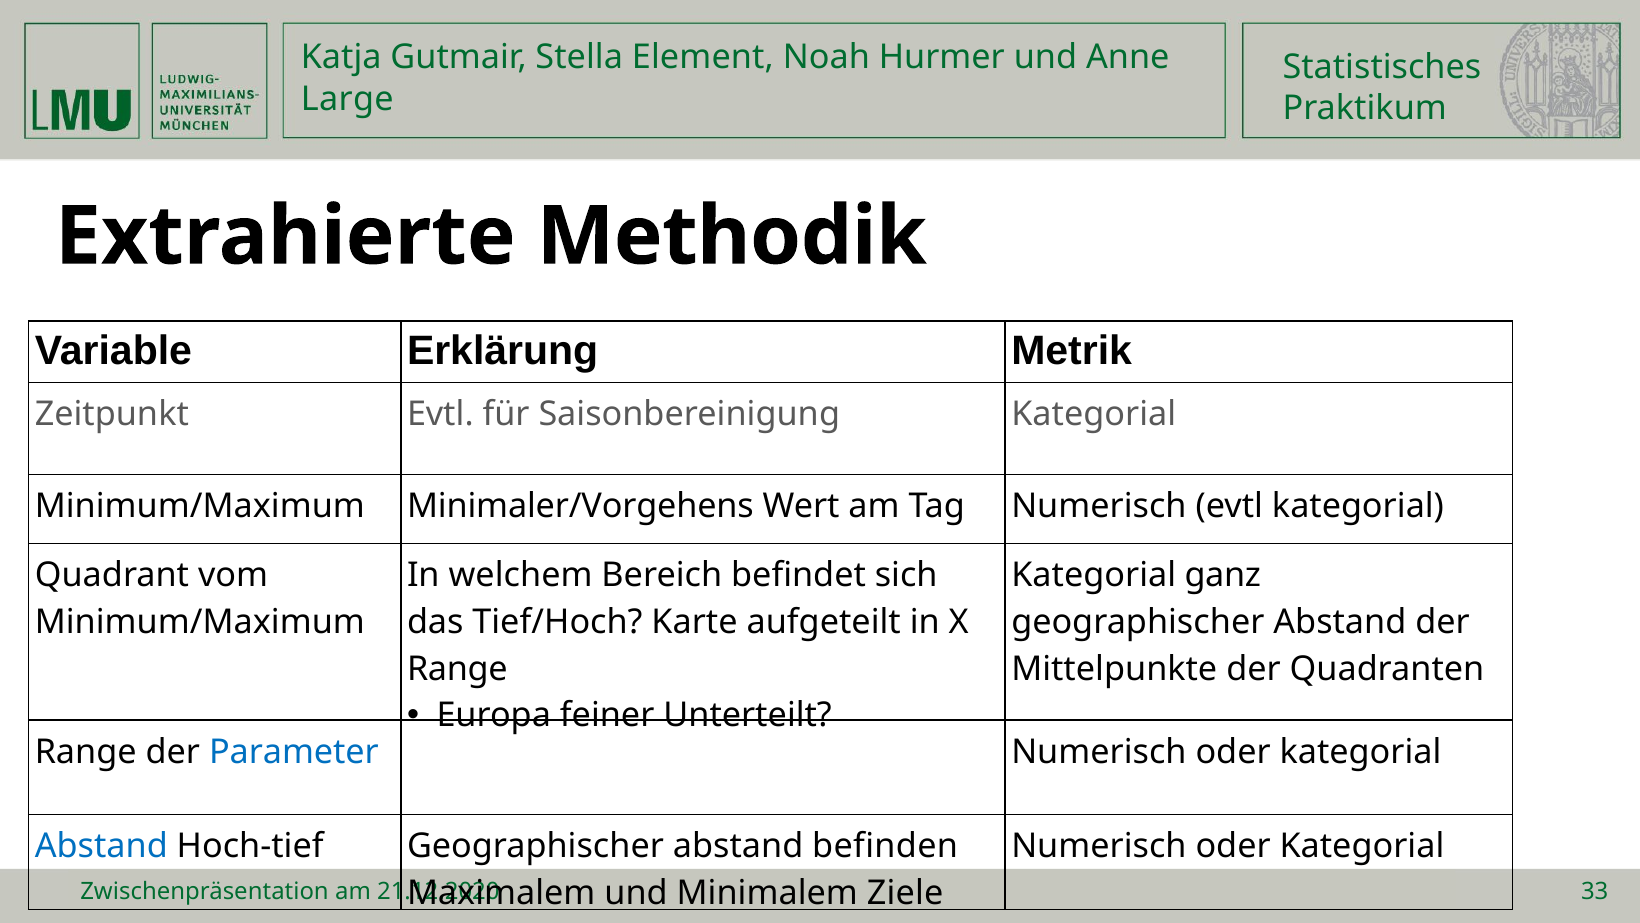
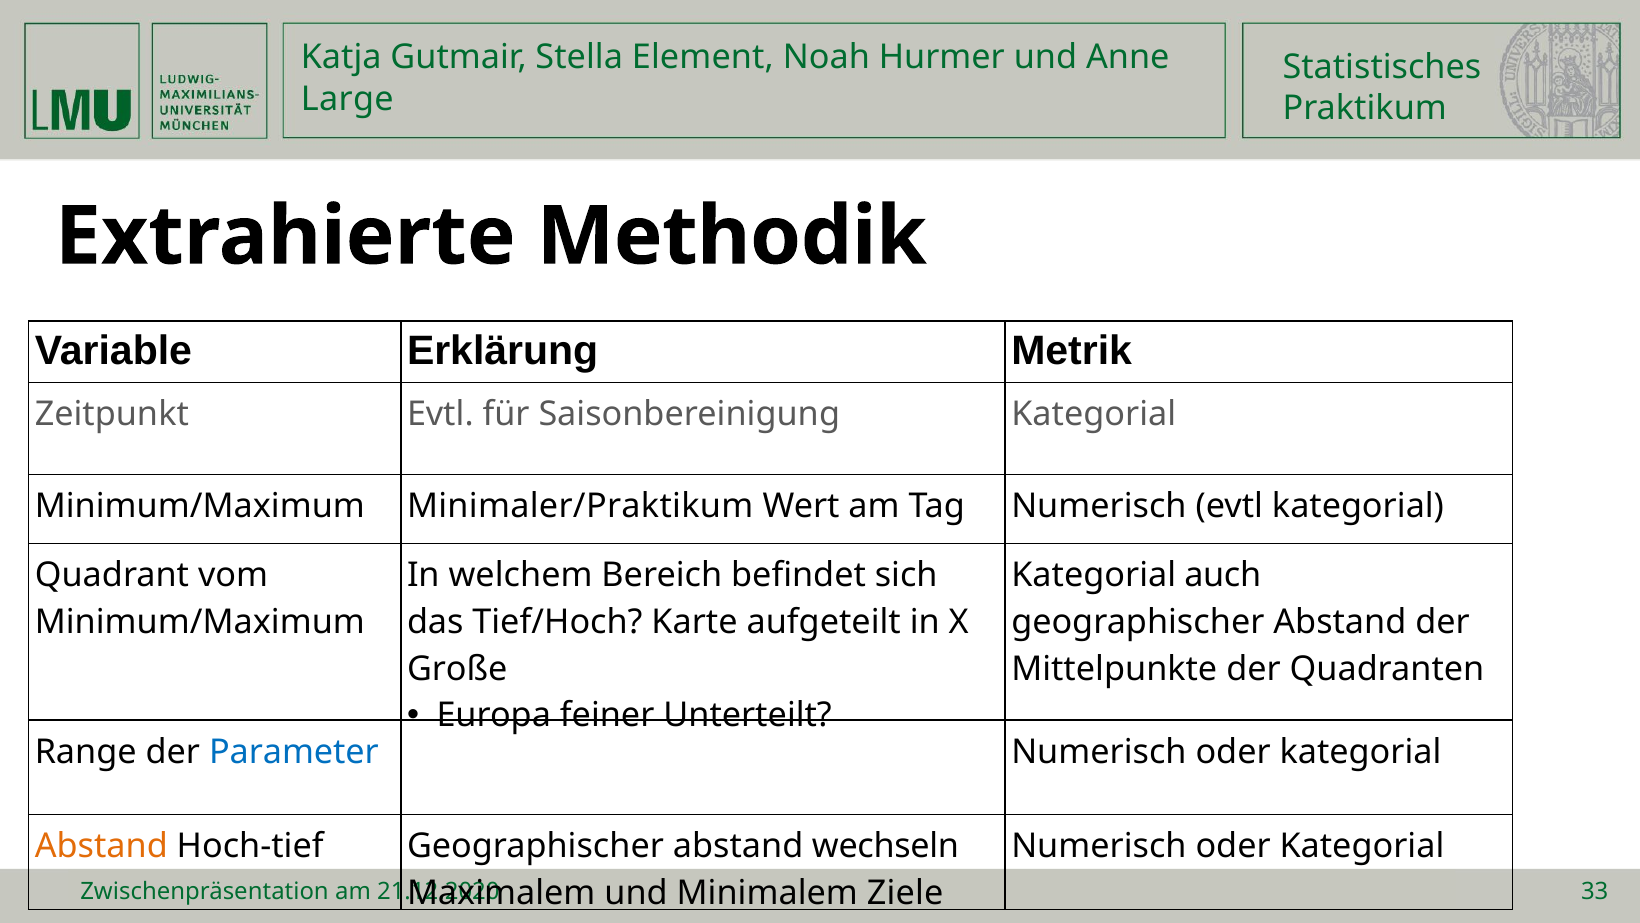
Minimaler/Vorgehens: Minimaler/Vorgehens -> Minimaler/Praktikum (580, 506)
ganz: ganz -> auch (1223, 575)
Range: Range -> Große (457, 668)
Abstand colour: blue -> orange (101, 846)
befinden: befinden -> wechseln (885, 846)
